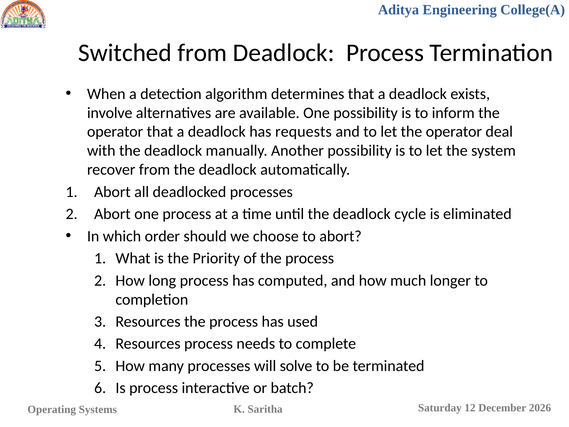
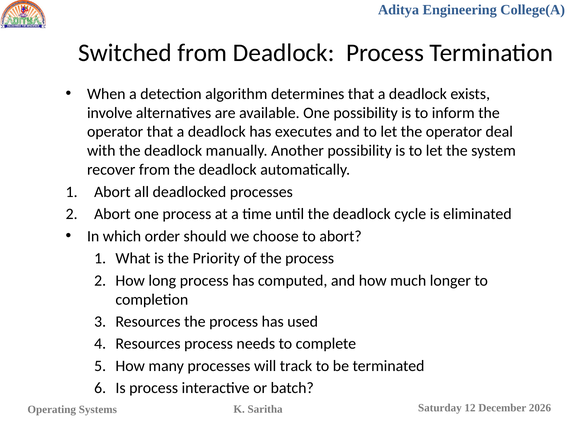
requests: requests -> executes (304, 132)
solve: solve -> track (296, 366)
